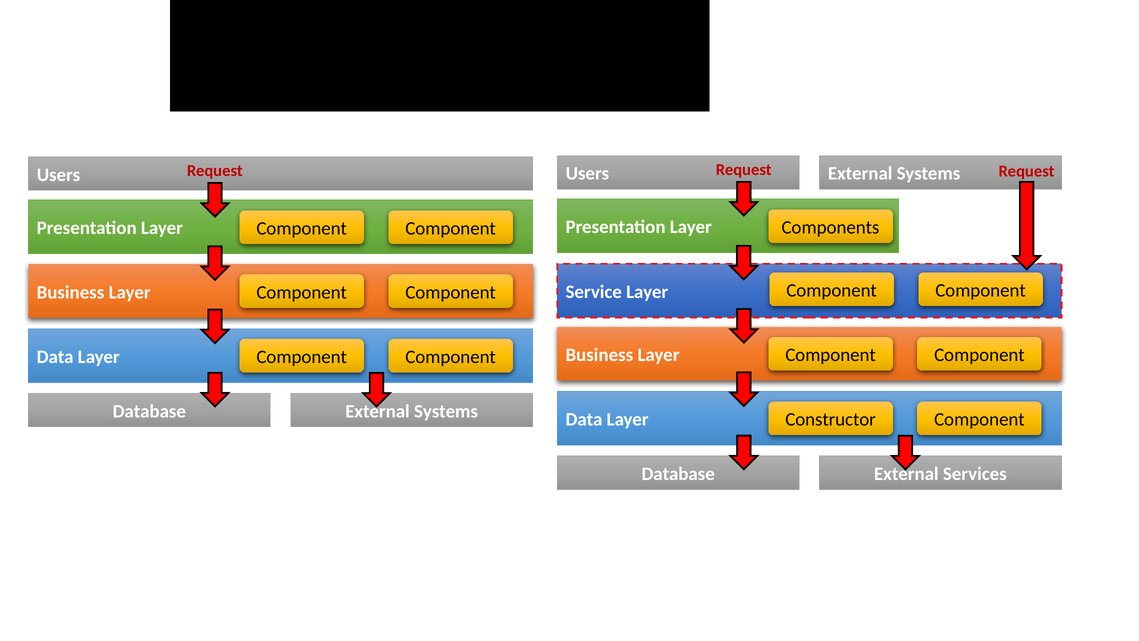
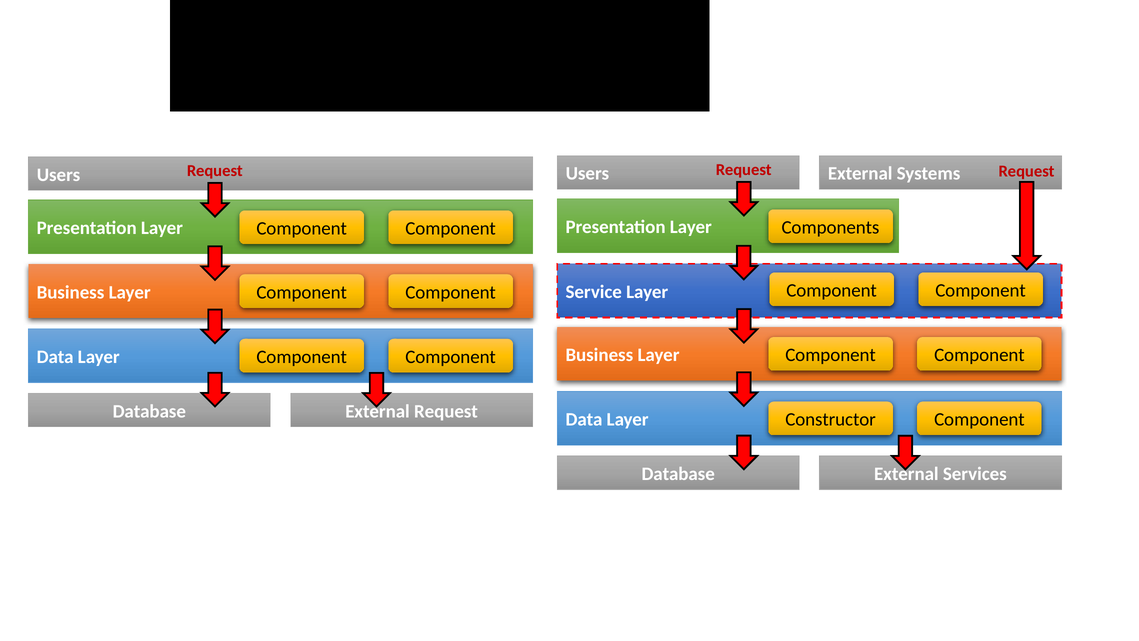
Database External Systems: Systems -> Request (446, 411)
